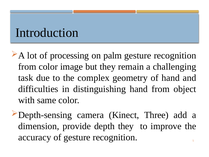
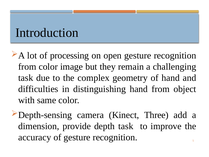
palm: palm -> open (113, 55)
depth they: they -> task (126, 126)
